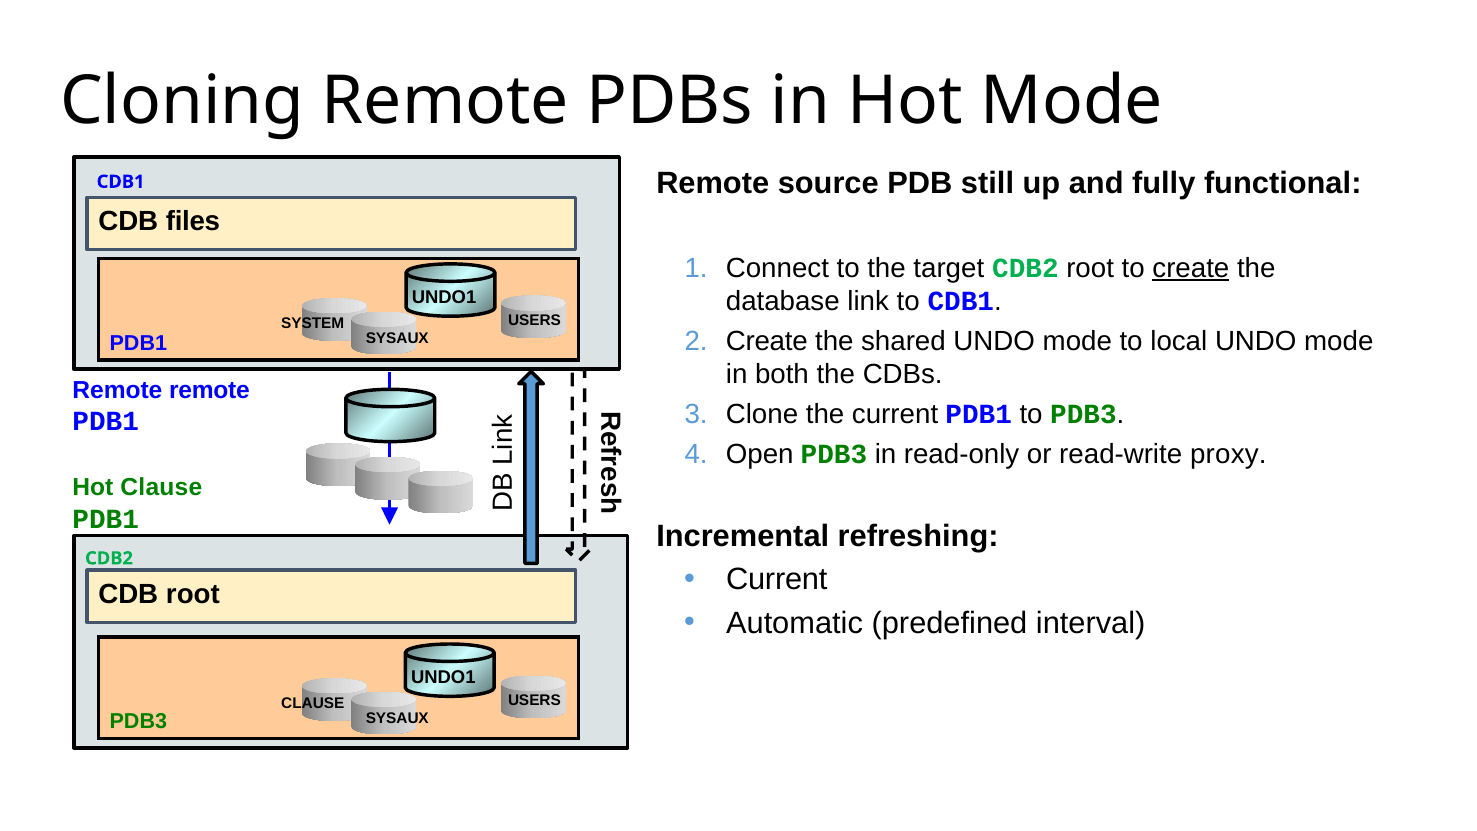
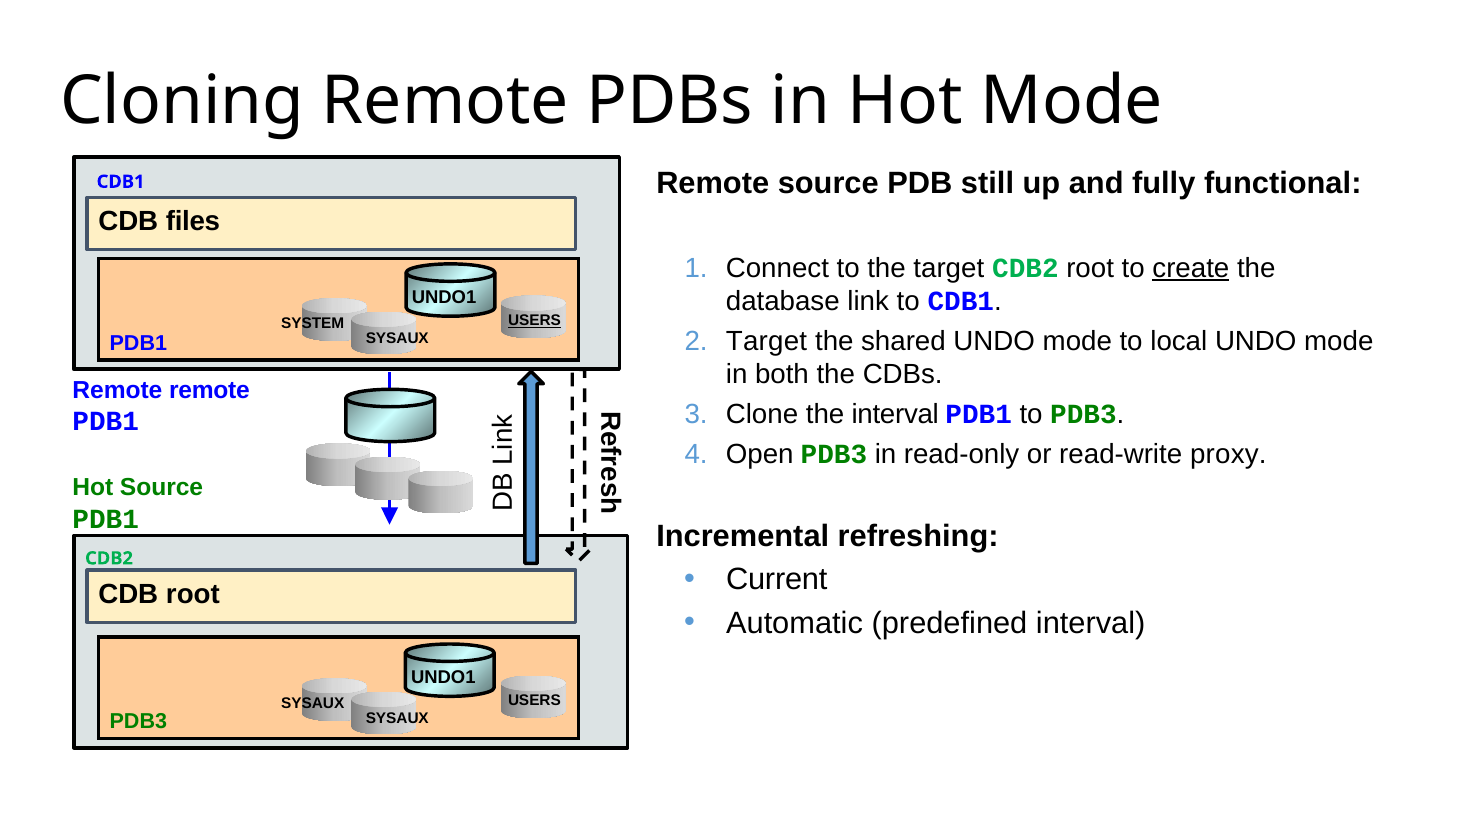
USERS underline: none -> present (534, 321)
Create: Create -> Target (767, 341)
the current: current -> interval (895, 414)
Hot Clause: Clause -> Source (162, 487)
CLAUSE: CLAUSE -> SYSAUX (313, 704)
